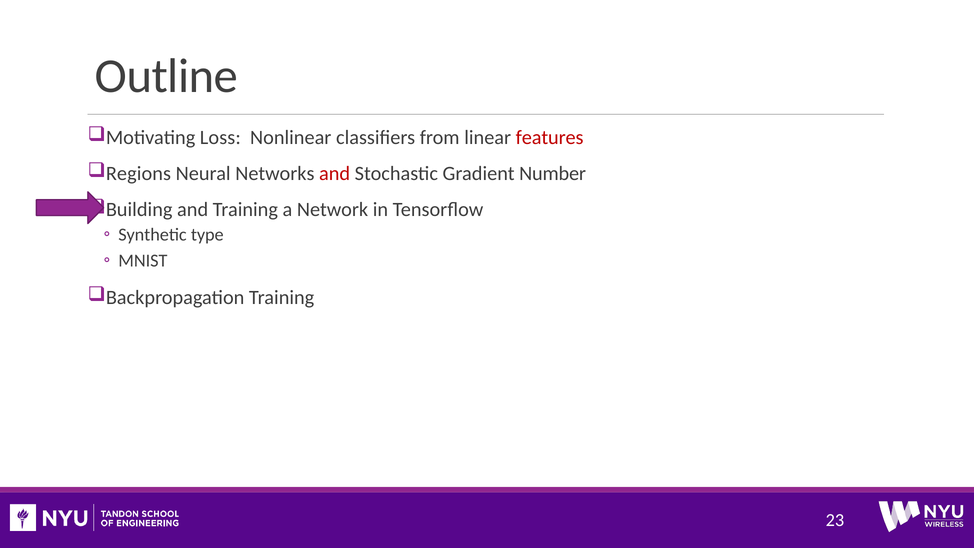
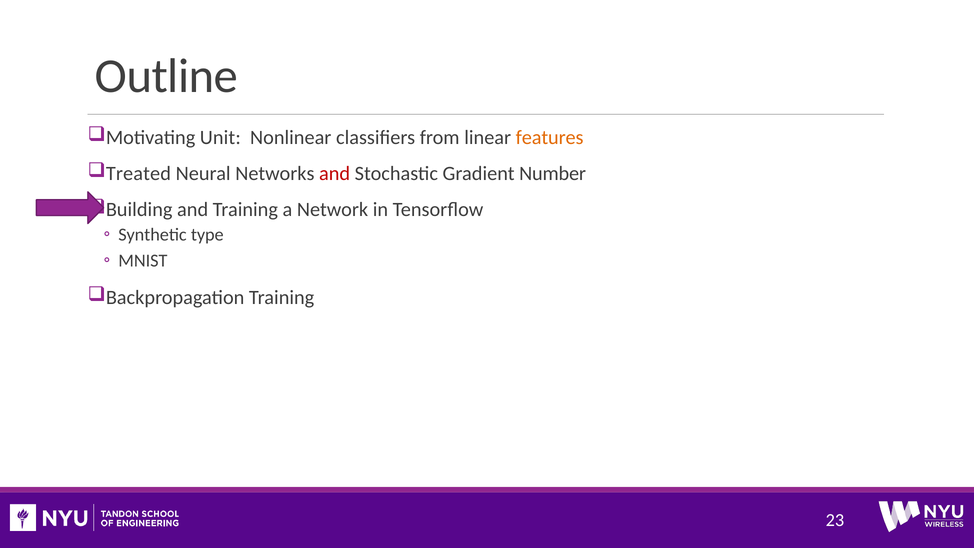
Loss: Loss -> Unit (220, 137)
features colour: red -> orange (550, 137)
Regions: Regions -> Treated (138, 174)
